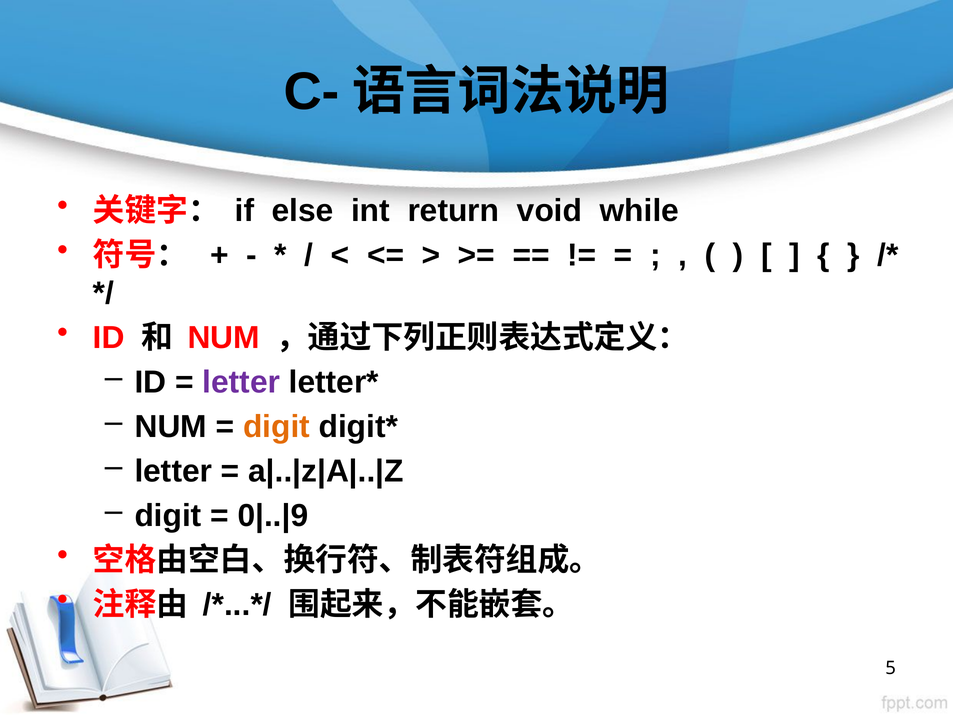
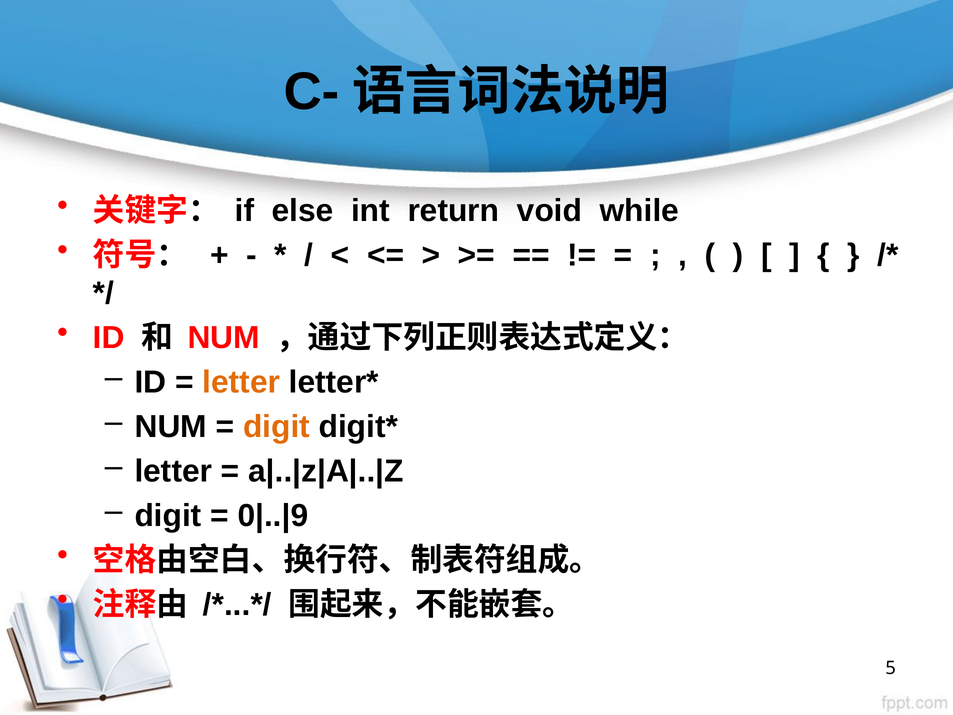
letter colour: purple -> orange (241, 382)
